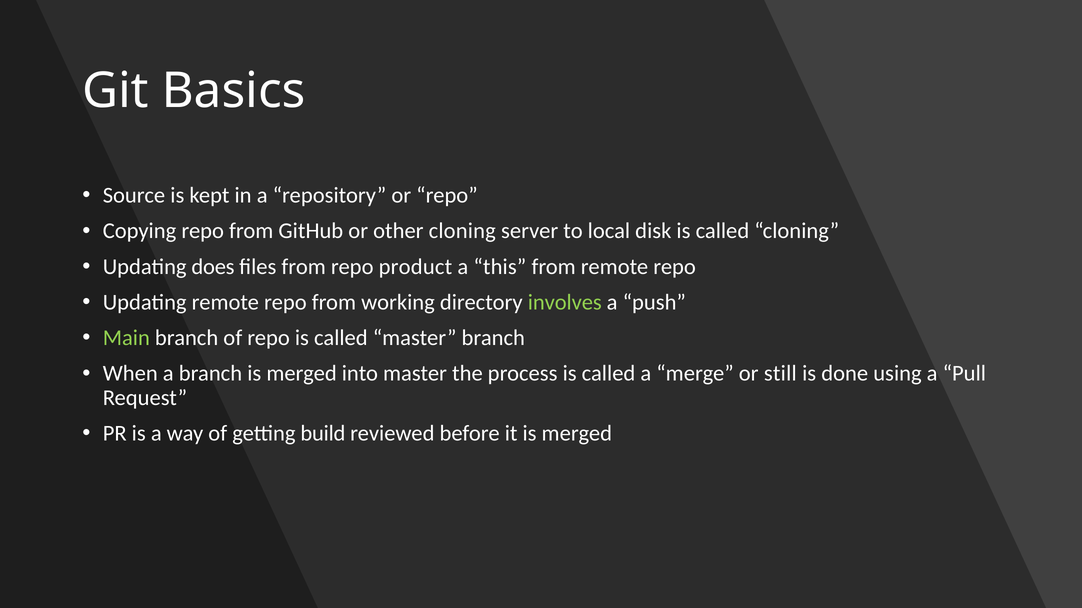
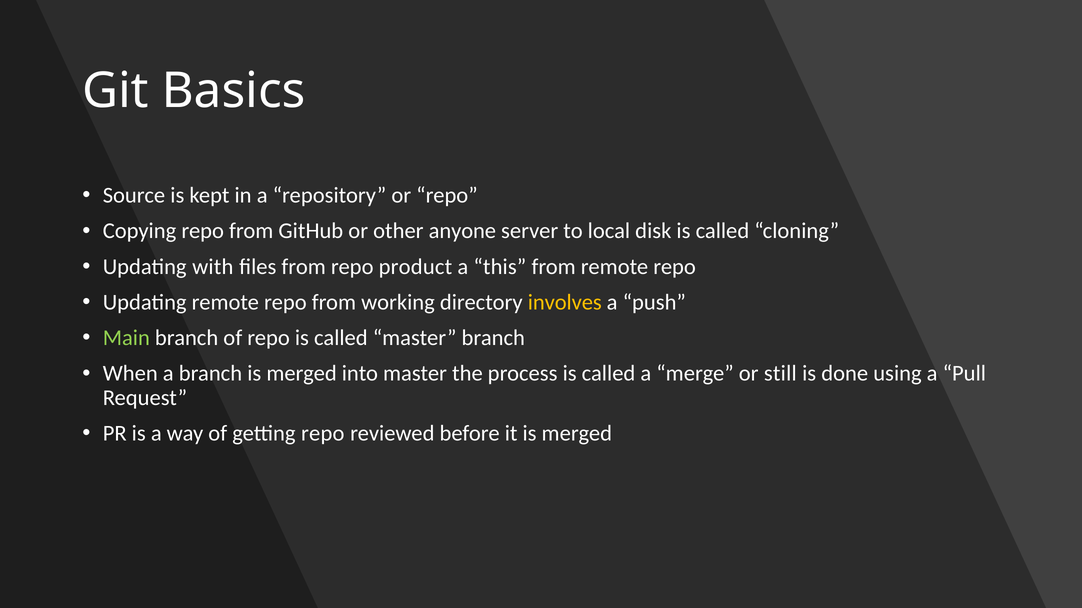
other cloning: cloning -> anyone (462, 231)
does: does -> with (213, 267)
involves colour: light green -> yellow (565, 303)
getting build: build -> repo (323, 434)
